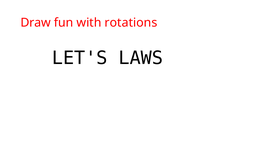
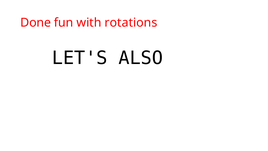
Draw: Draw -> Done (36, 23)
LAWS: LAWS -> ALSO (141, 58)
